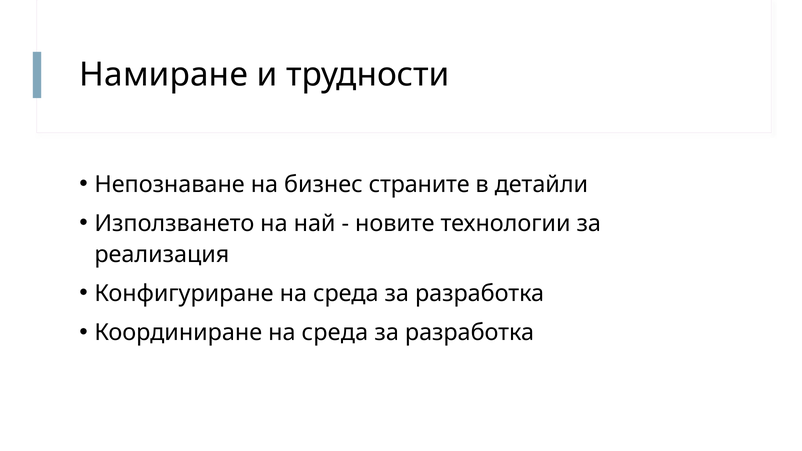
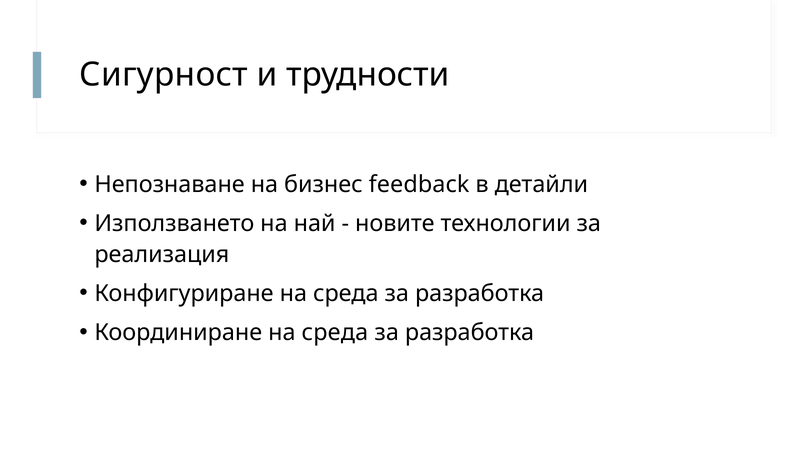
Намиране: Намиране -> Сигурност (164, 75)
страните: страните -> feedback (419, 184)
